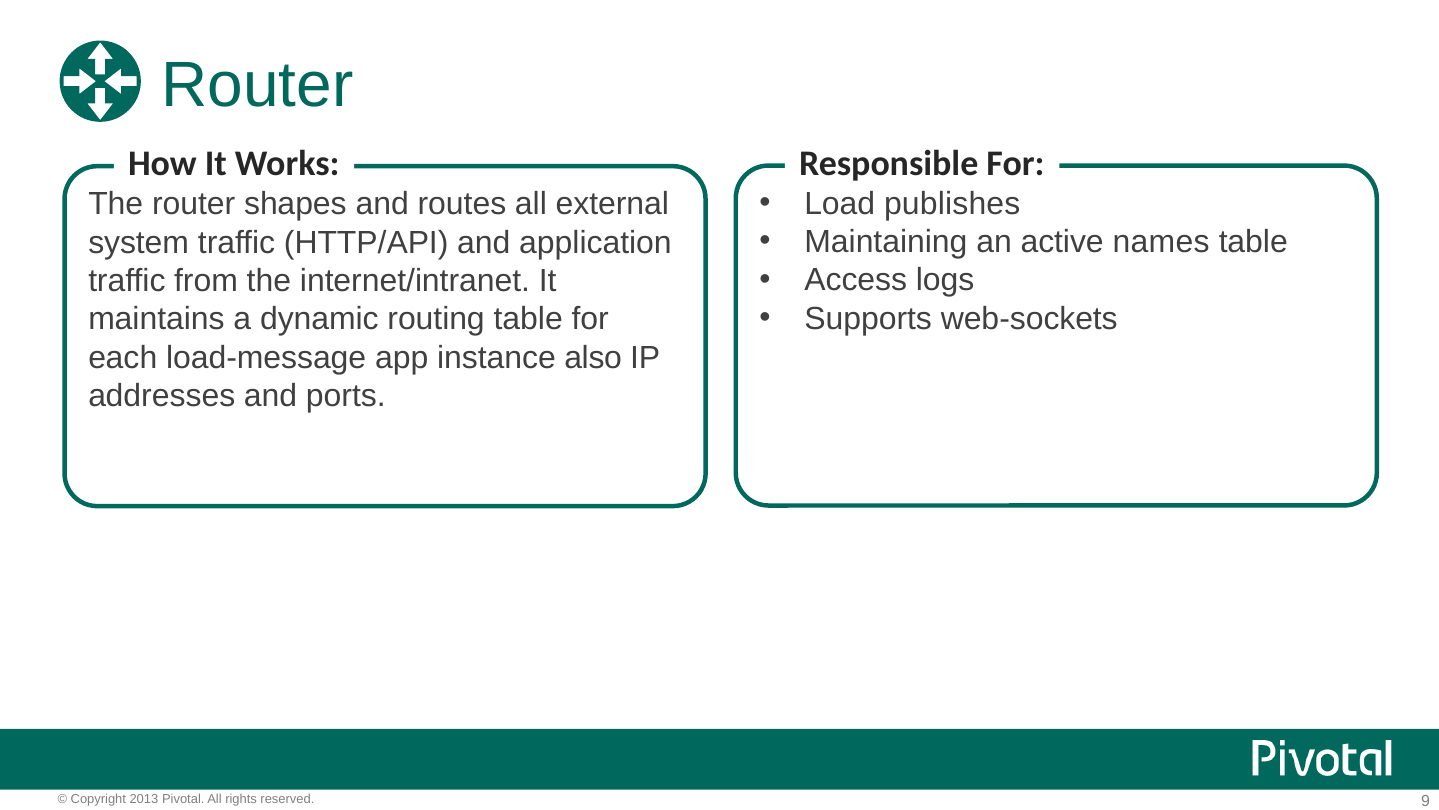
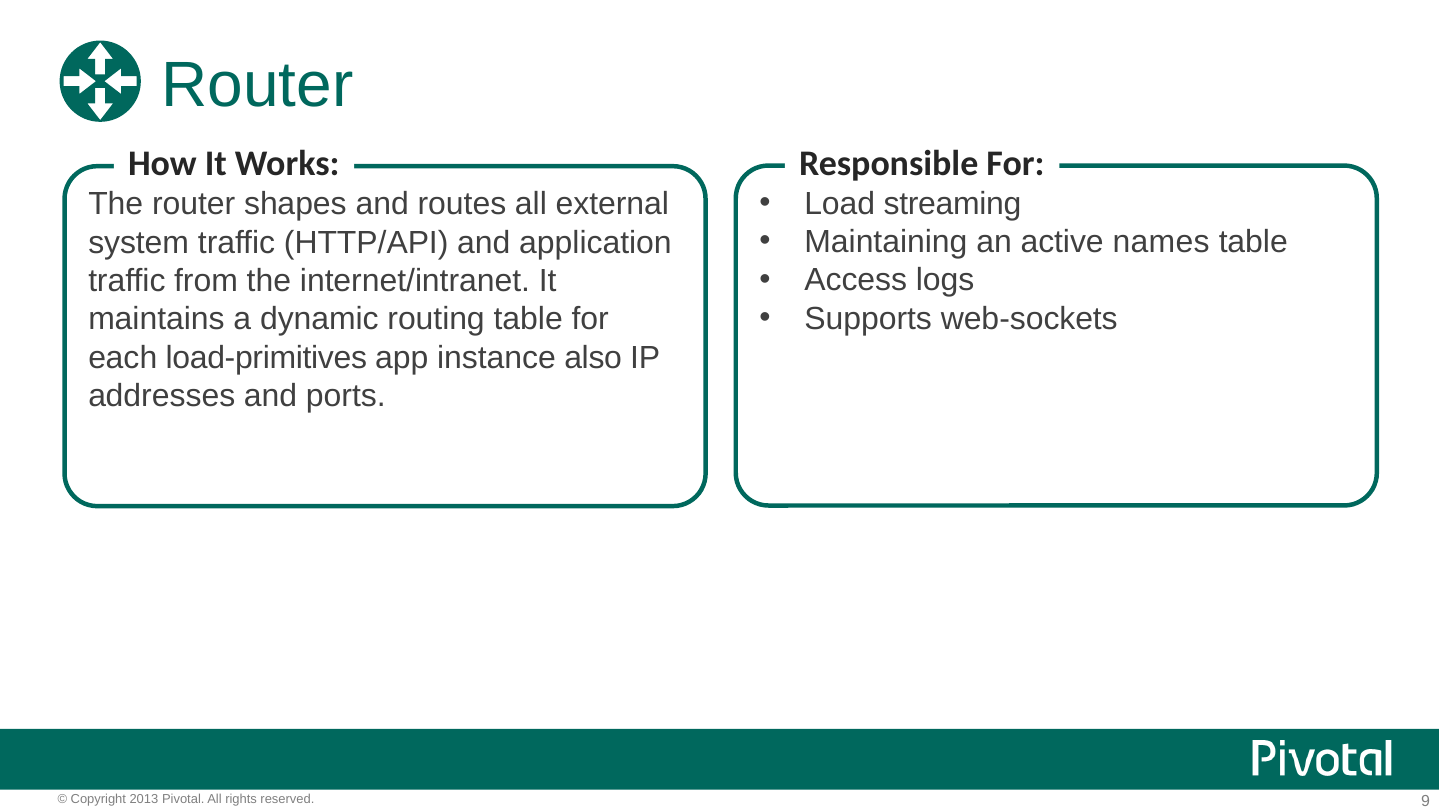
publishes: publishes -> streaming (952, 203)
load-message: load-message -> load-primitives (266, 358)
